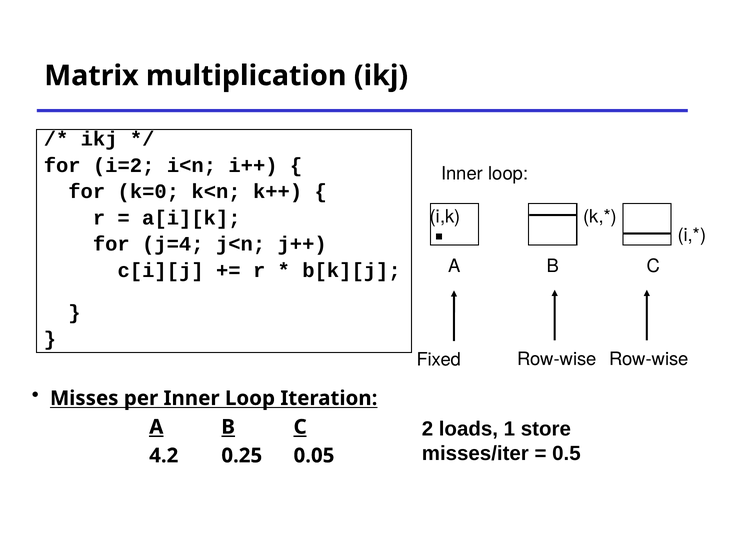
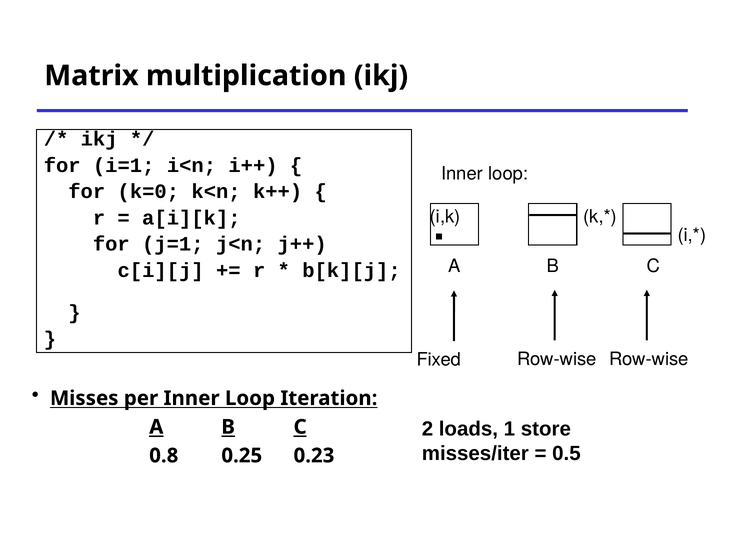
i=2: i=2 -> i=1 (124, 165)
j=4: j=4 -> j=1 (173, 244)
4.2: 4.2 -> 0.8 (164, 455)
0.05: 0.05 -> 0.23 (314, 455)
